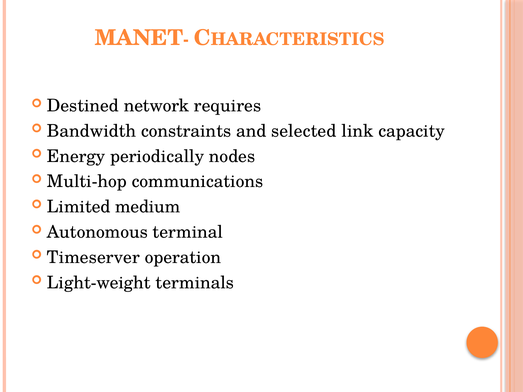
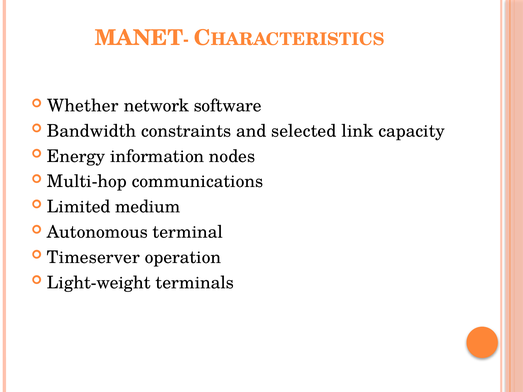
Destined: Destined -> Whether (83, 106)
requires: requires -> software (228, 106)
periodically: periodically -> information (157, 156)
